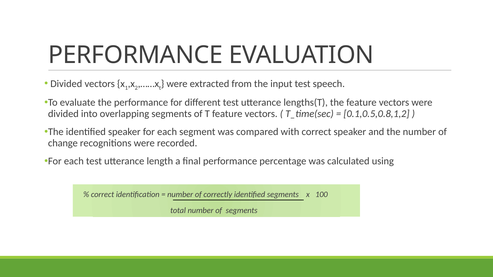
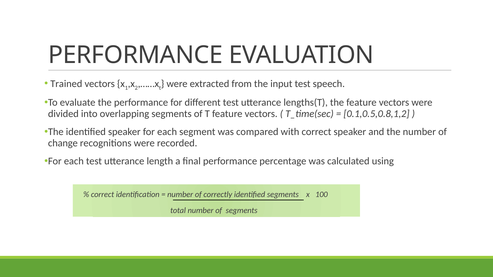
Divided: Divided -> Trained (66, 84)
